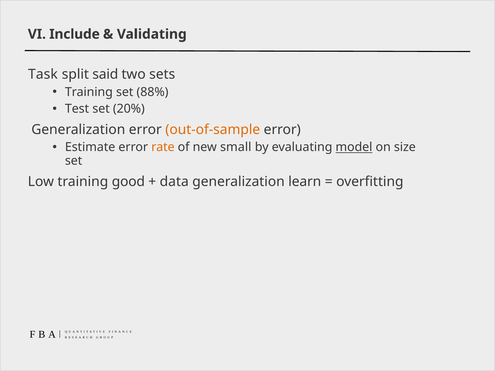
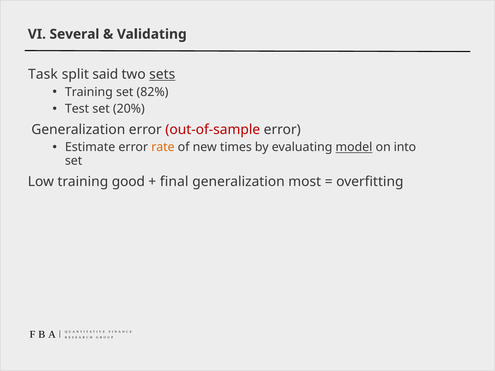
Include: Include -> Several (74, 34)
sets underline: none -> present (162, 74)
88%: 88% -> 82% (153, 92)
out-of-sample colour: orange -> red (213, 130)
small: small -> times (236, 147)
size: size -> into (405, 147)
data: data -> final (174, 182)
learn: learn -> most (305, 182)
